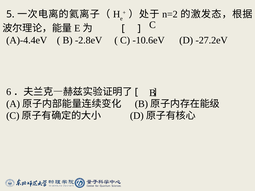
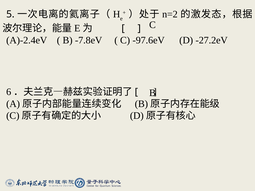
A)-4.4eV: A)-4.4eV -> A)-2.4eV (27, 40)
-2.8eV: -2.8eV -> -7.8eV (89, 40)
-10.6eV: -10.6eV -> -97.6eV (149, 40)
